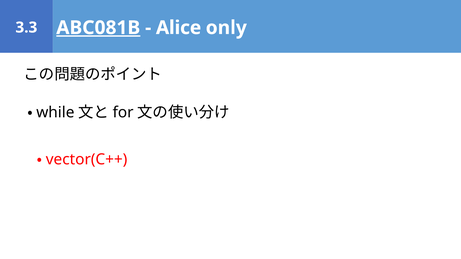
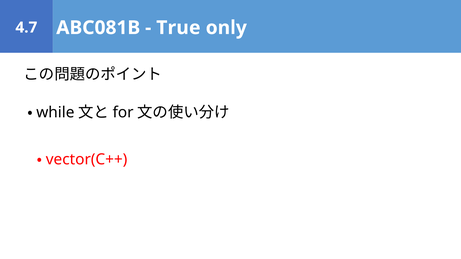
ABC081B underline: present -> none (98, 28)
Alice: Alice -> True (178, 28)
3.3: 3.3 -> 4.7 (26, 28)
